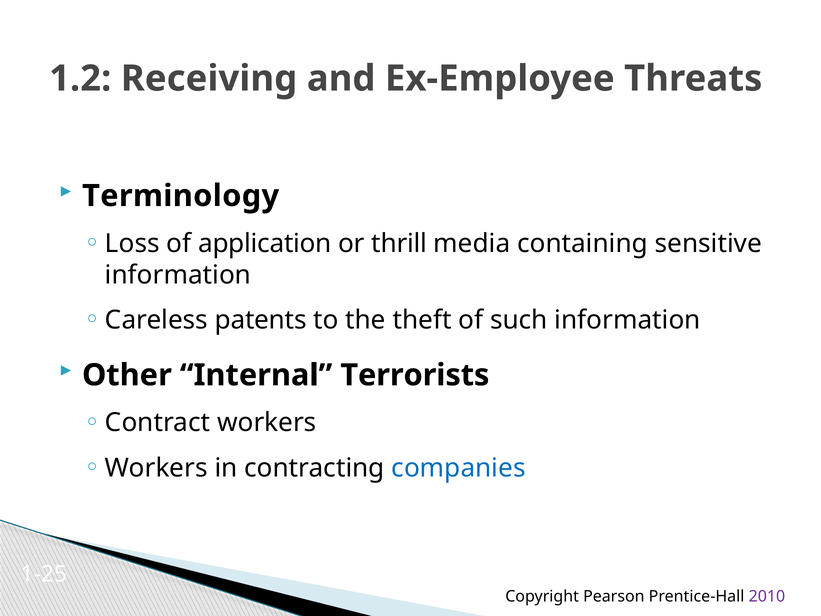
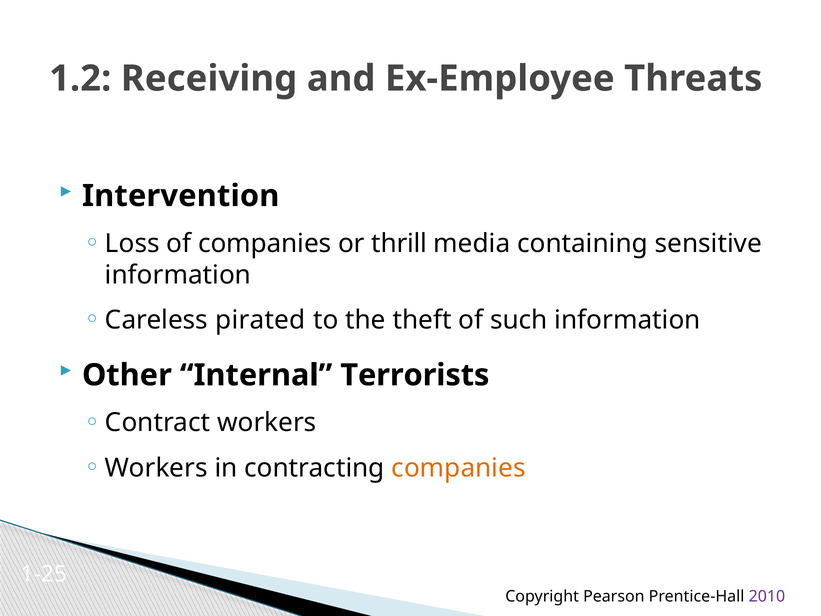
Terminology: Terminology -> Intervention (181, 196)
of application: application -> companies (265, 243)
patents: patents -> pirated (260, 320)
companies colour: blue -> orange (458, 468)
